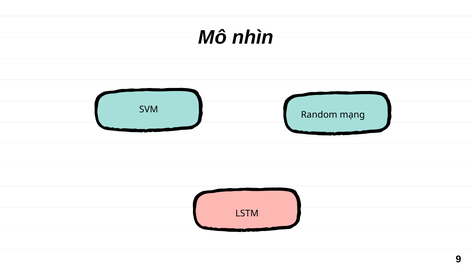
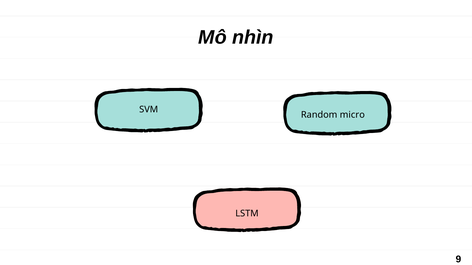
mạng: mạng -> micro (352, 115)
